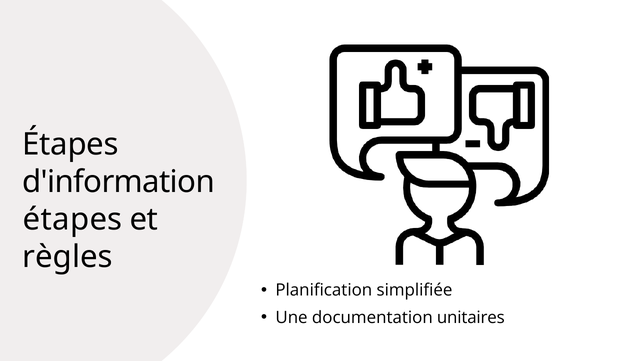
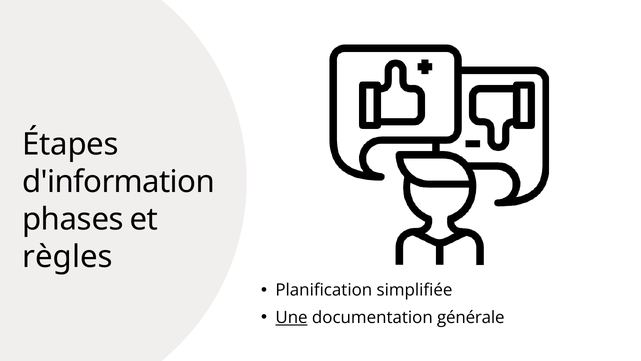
étapes: étapes -> phases (73, 219)
Une underline: none -> present (292, 317)
unitaires: unitaires -> générale (471, 317)
